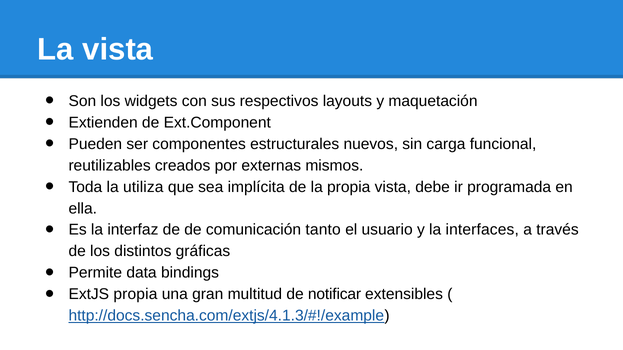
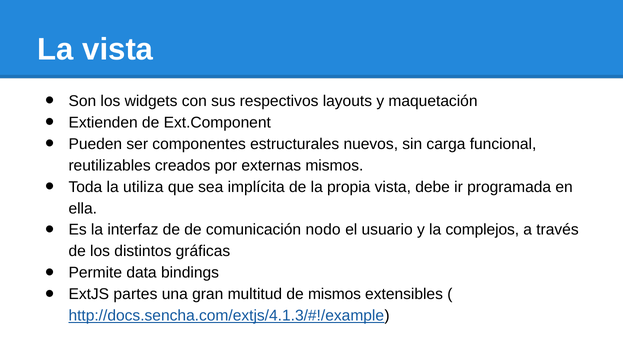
tanto: tanto -> nodo (323, 230)
interfaces: interfaces -> complejos (482, 230)
ExtJS propia: propia -> partes (135, 295)
de notificar: notificar -> mismos (334, 295)
